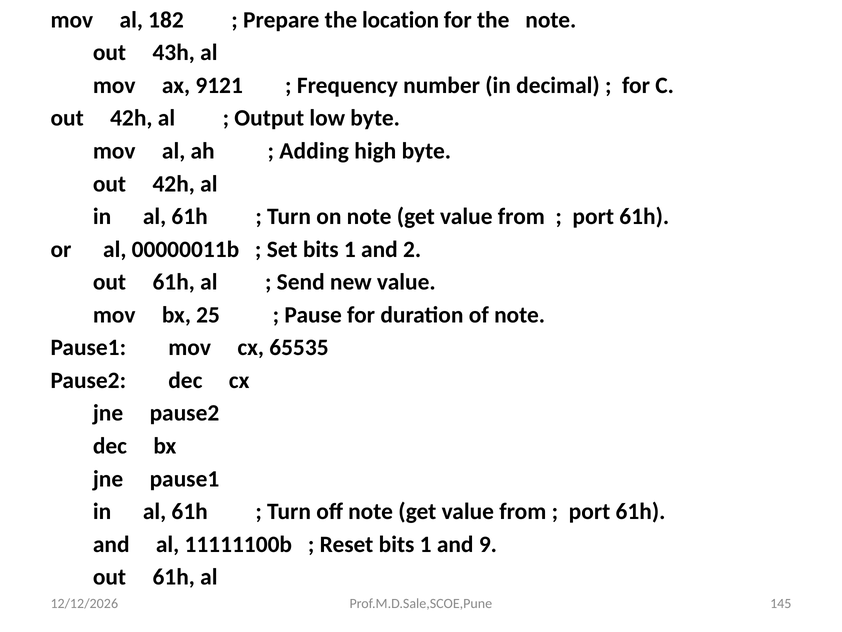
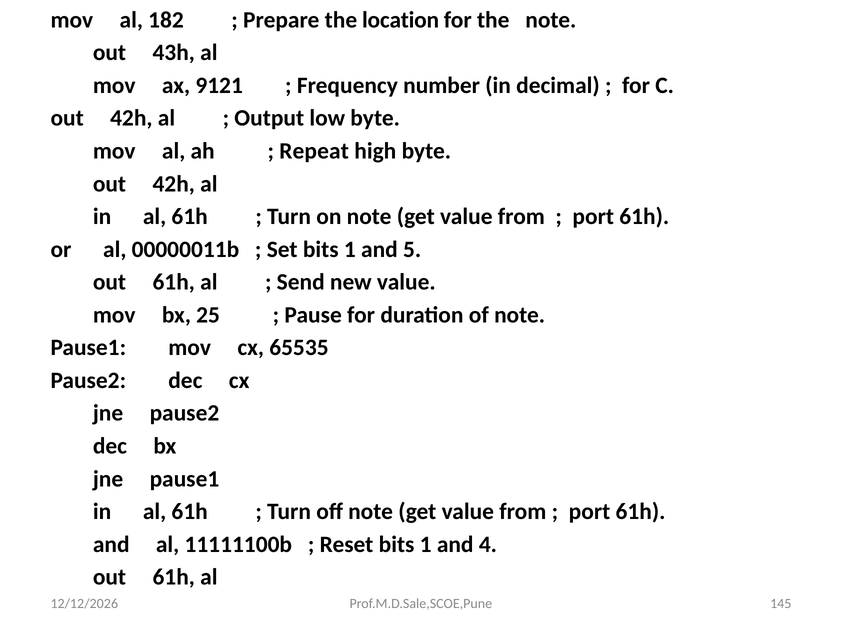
Adding: Adding -> Repeat (314, 151)
2: 2 -> 5 (412, 249)
9: 9 -> 4 (488, 544)
